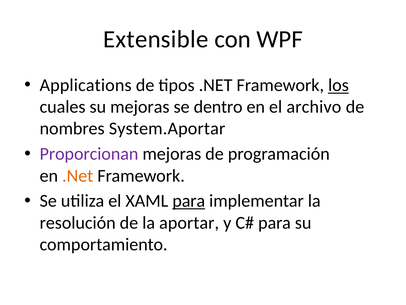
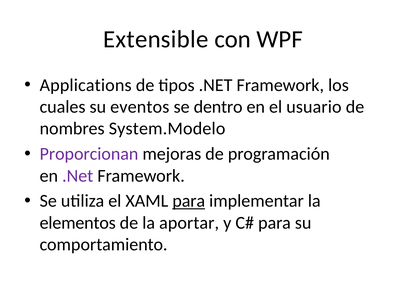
los underline: present -> none (338, 85)
su mejoras: mejoras -> eventos (140, 107)
archivo: archivo -> usuario (314, 107)
System.Aportar: System.Aportar -> System.Modelo (167, 128)
.Net colour: orange -> purple (78, 175)
resolución: resolución -> elementos (78, 222)
